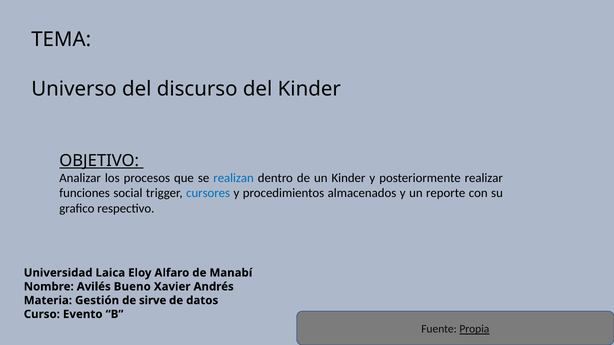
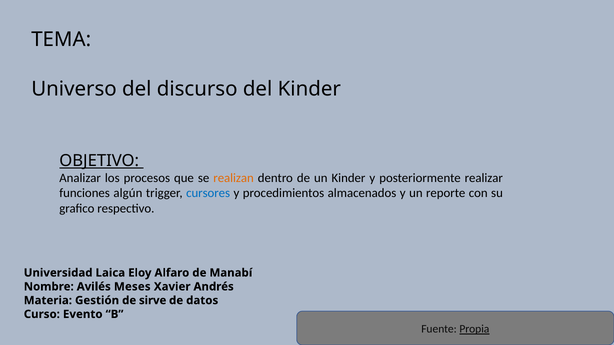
realizan colour: blue -> orange (234, 178)
social: social -> algún (128, 193)
Bueno: Bueno -> Meses (132, 287)
